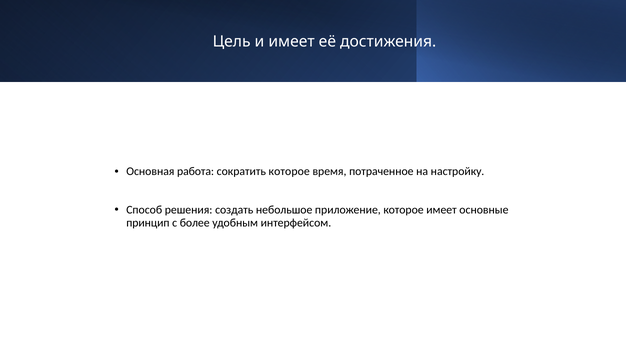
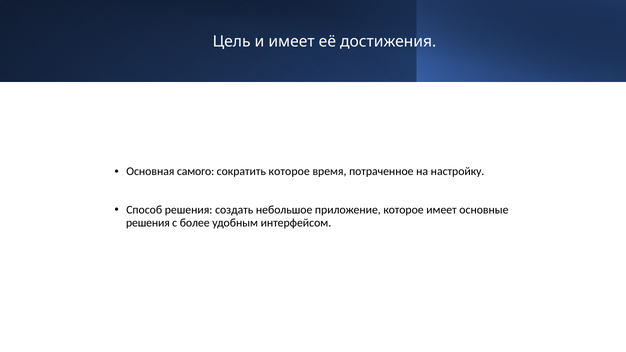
работа: работа -> самого (196, 172)
принцип: принцип -> решения (148, 223)
